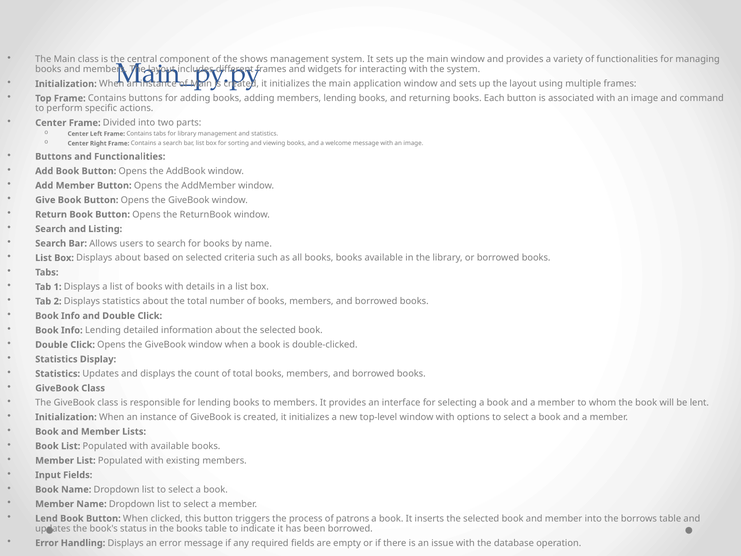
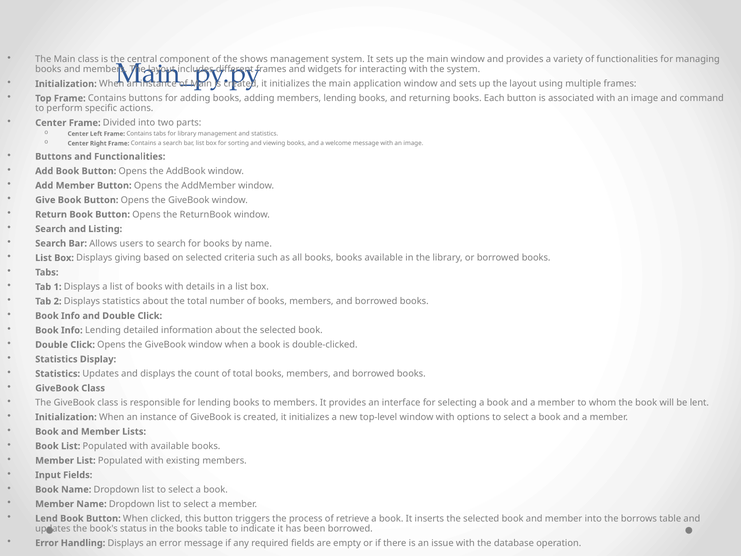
Displays about: about -> giving (128, 258)
patrons: patrons -> retrieve (353, 518)
